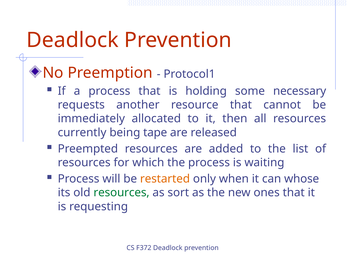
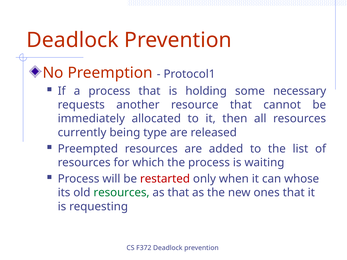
tape: tape -> type (155, 133)
restarted colour: orange -> red (165, 179)
as sort: sort -> that (178, 193)
